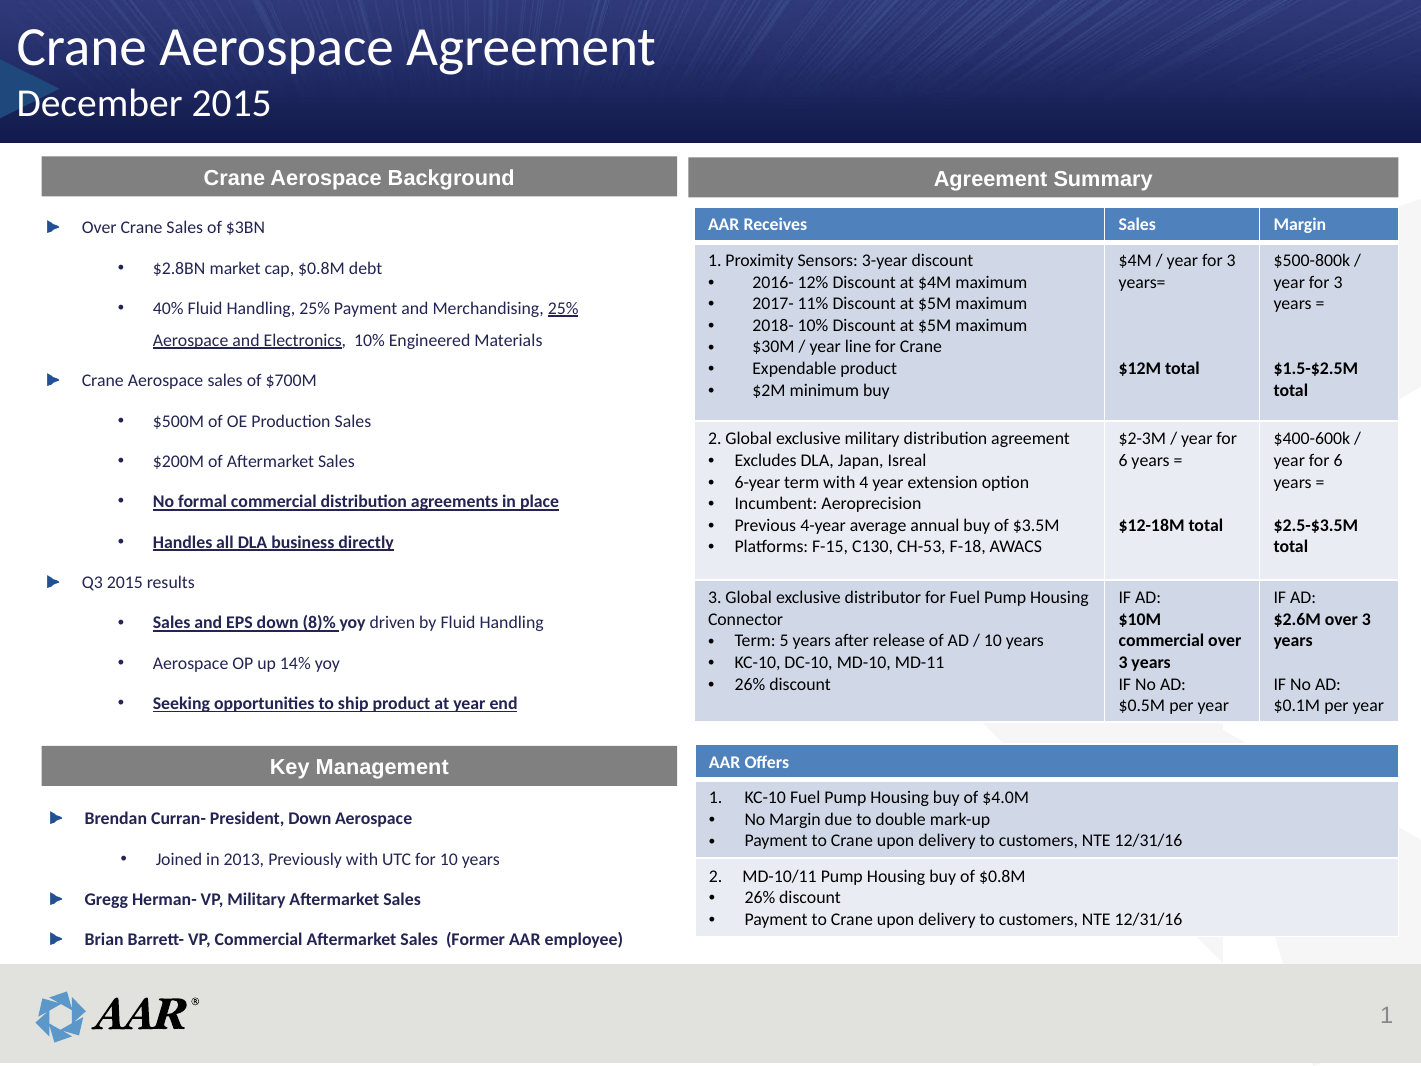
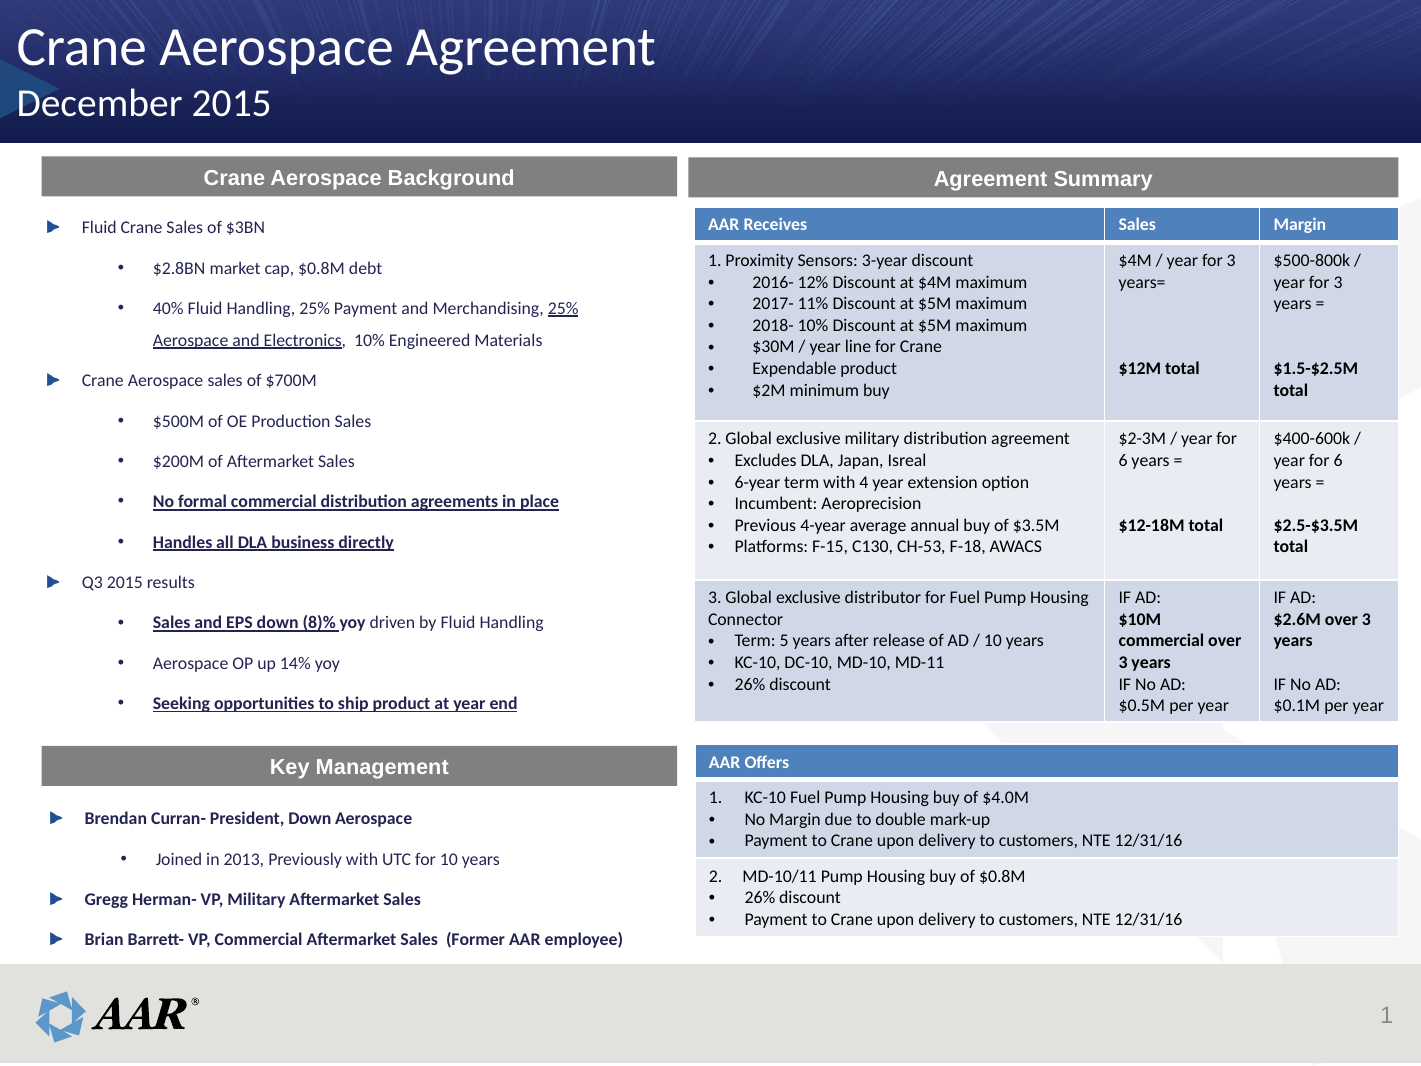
Over: Over -> Fluid (99, 228)
